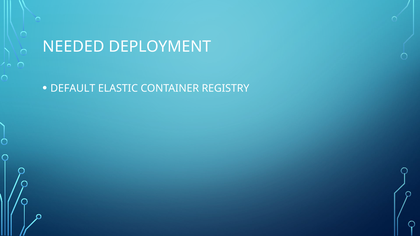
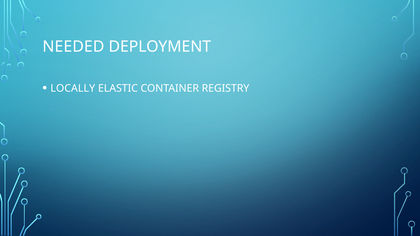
DEFAULT: DEFAULT -> LOCALLY (73, 89)
